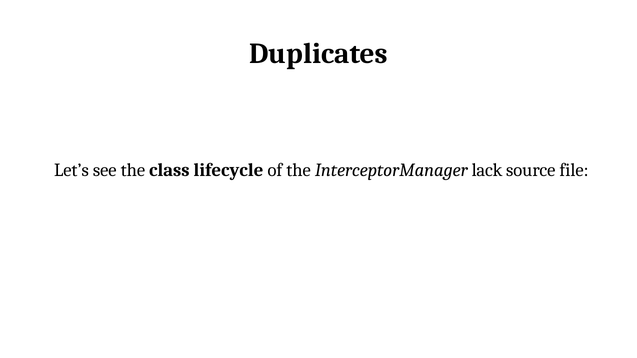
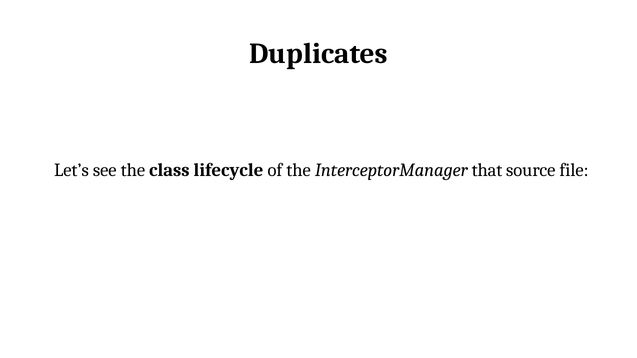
lack: lack -> that (487, 170)
